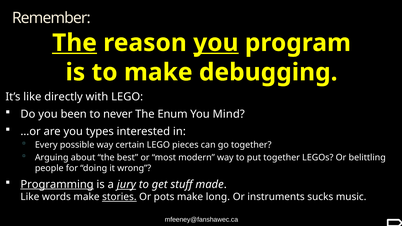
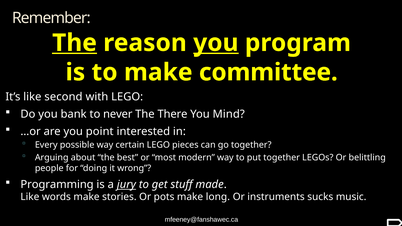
debugging: debugging -> committee (268, 72)
directly: directly -> second (63, 97)
been: been -> bank (74, 114)
Enum: Enum -> There (172, 114)
types: types -> point (100, 131)
Programming underline: present -> none (57, 184)
stories underline: present -> none (119, 197)
